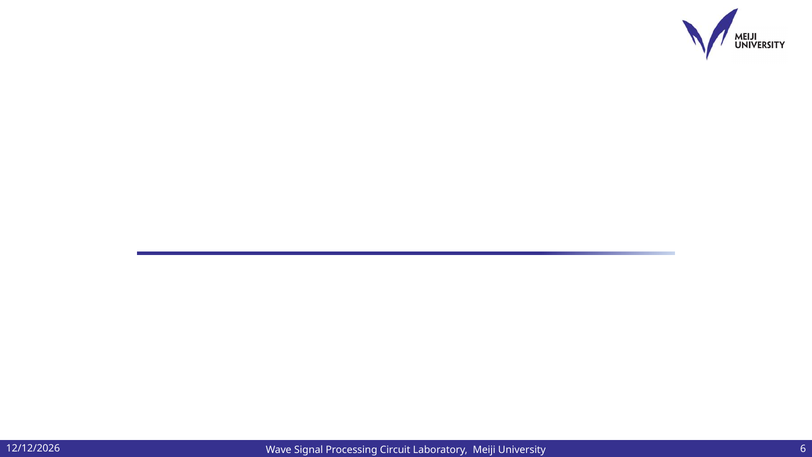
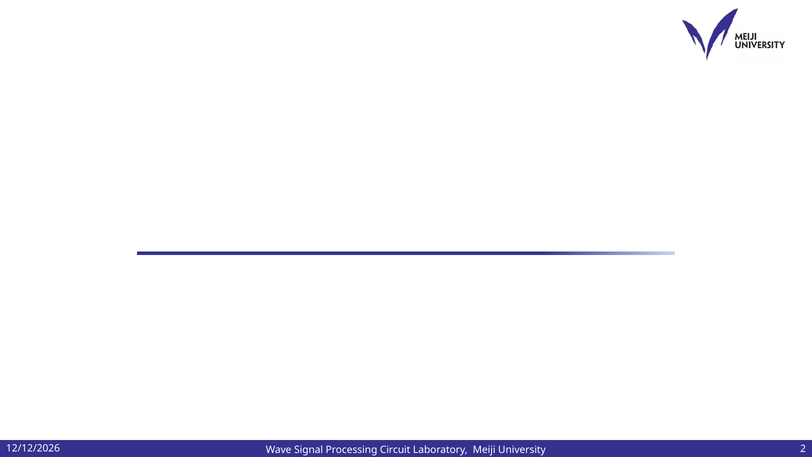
6: 6 -> 2 (803, 449)
